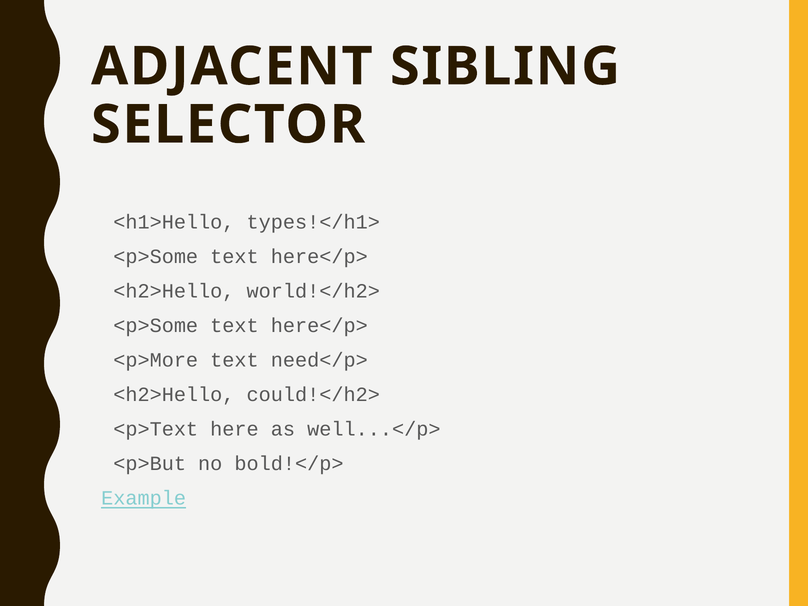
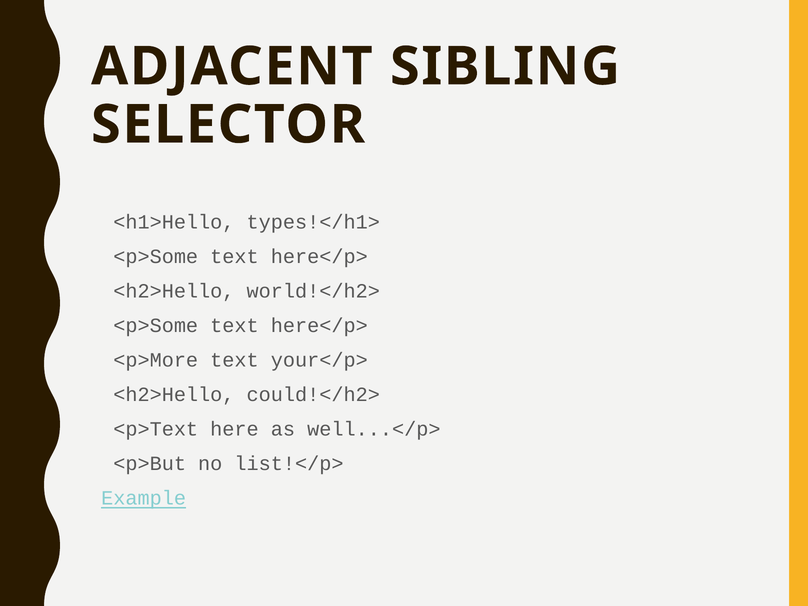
need</p>: need</p> -> your</p> (319, 360)
bold!</p>: bold!</p> -> list!</p> (289, 464)
